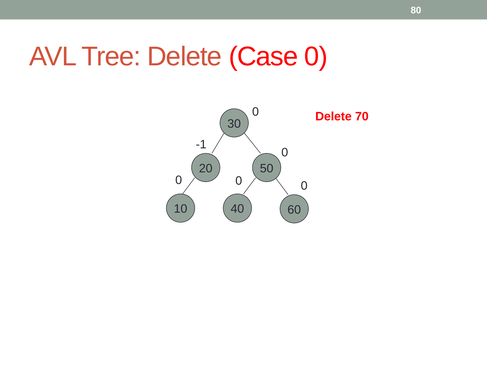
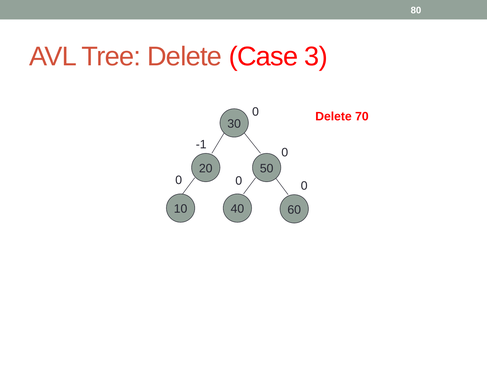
Case 0: 0 -> 3 (316, 57)
